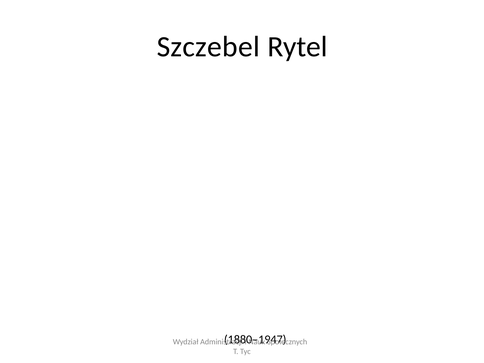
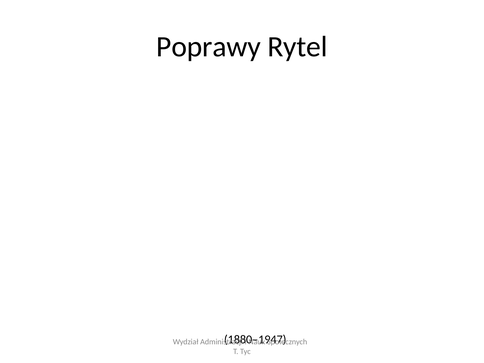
Szczebel: Szczebel -> Poprawy (209, 47)
